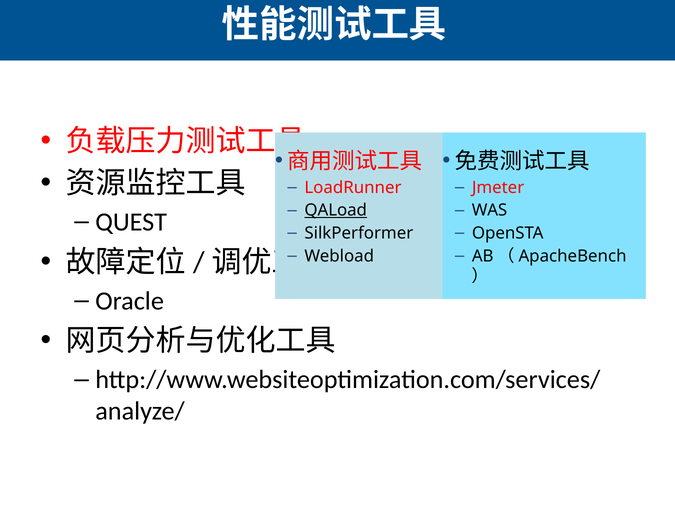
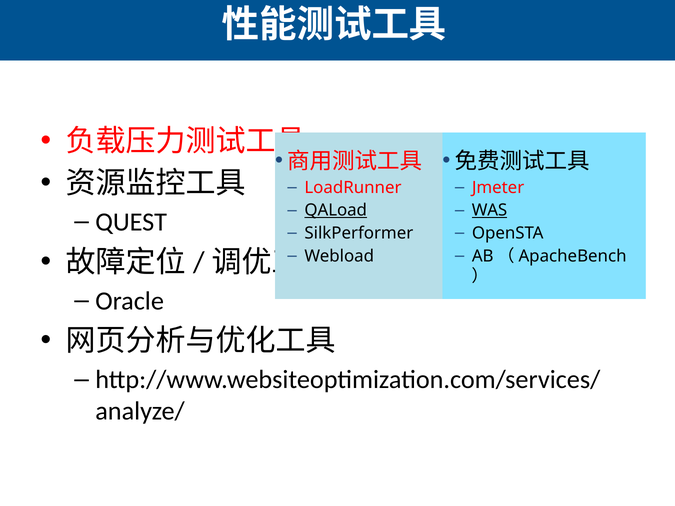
WAS underline: none -> present (489, 211)
